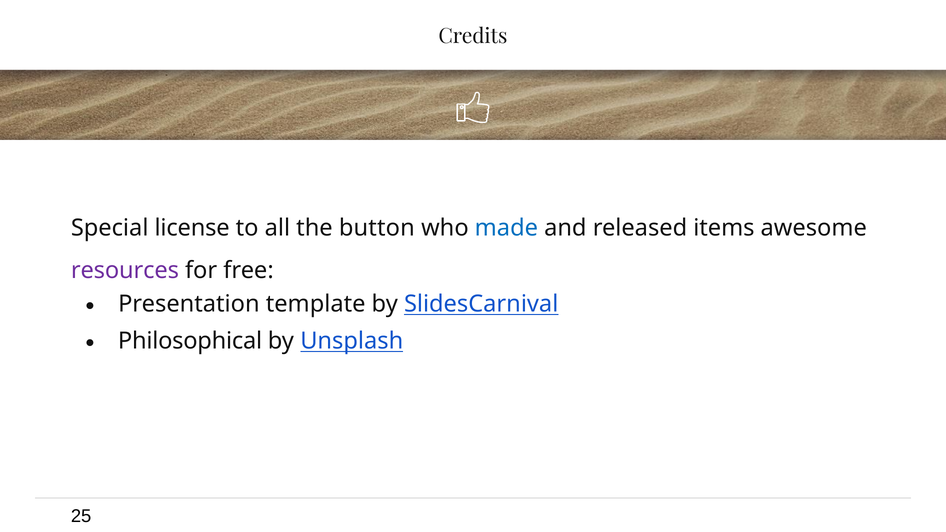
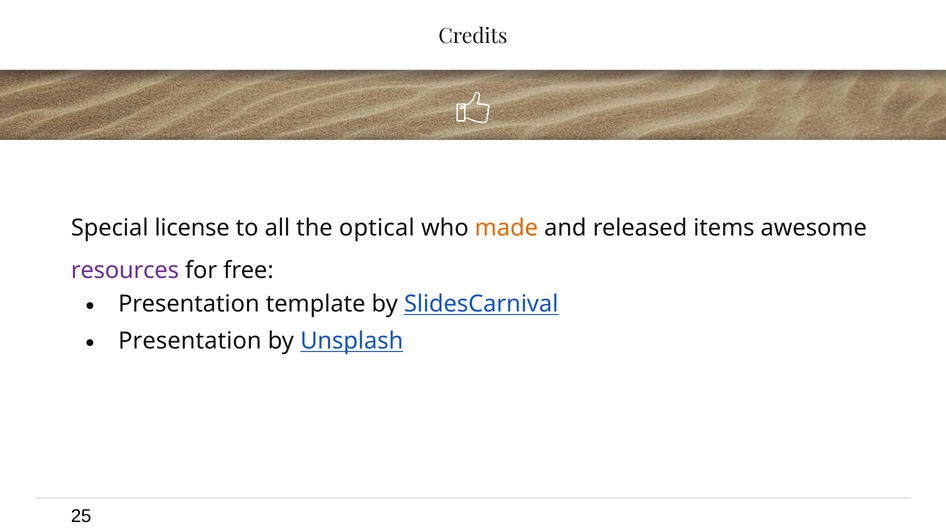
button: button -> optical (377, 228)
made colour: blue -> orange (506, 228)
Philosophical: Philosophical -> Presentation (190, 341)
